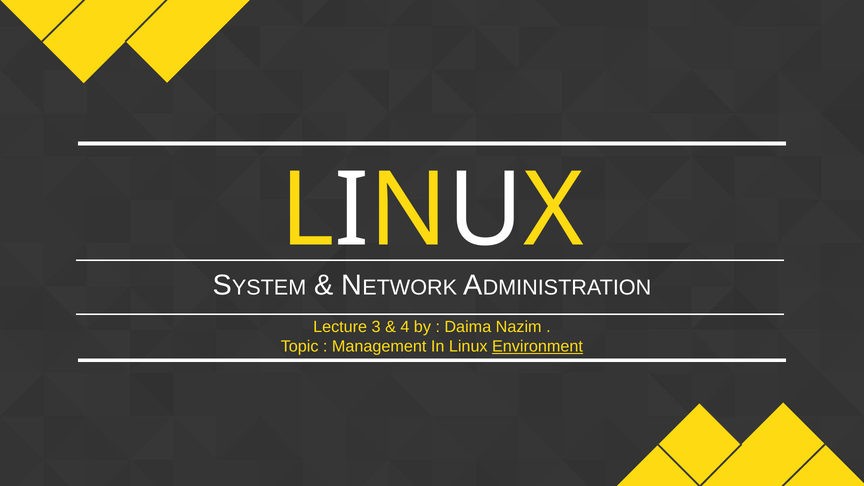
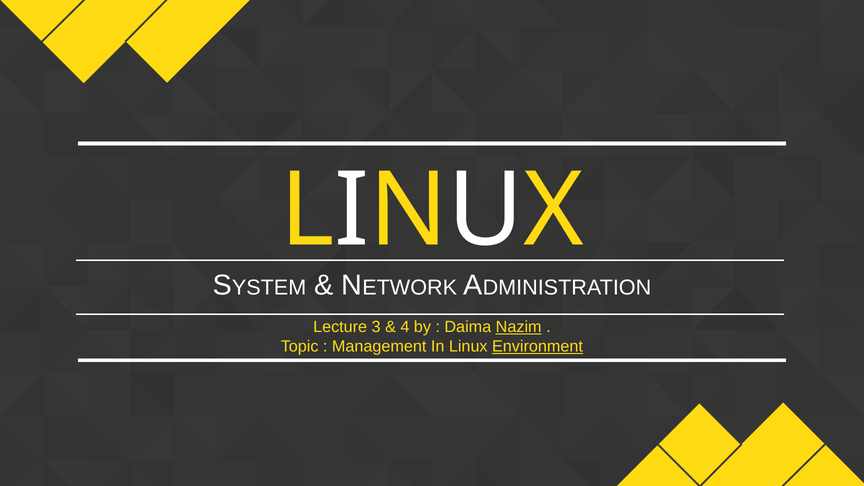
Nazim underline: none -> present (519, 327)
